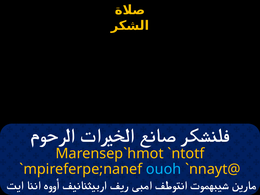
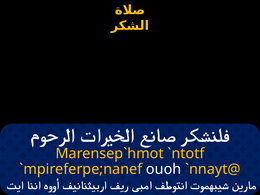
ouoh colour: light blue -> white (164, 169)
